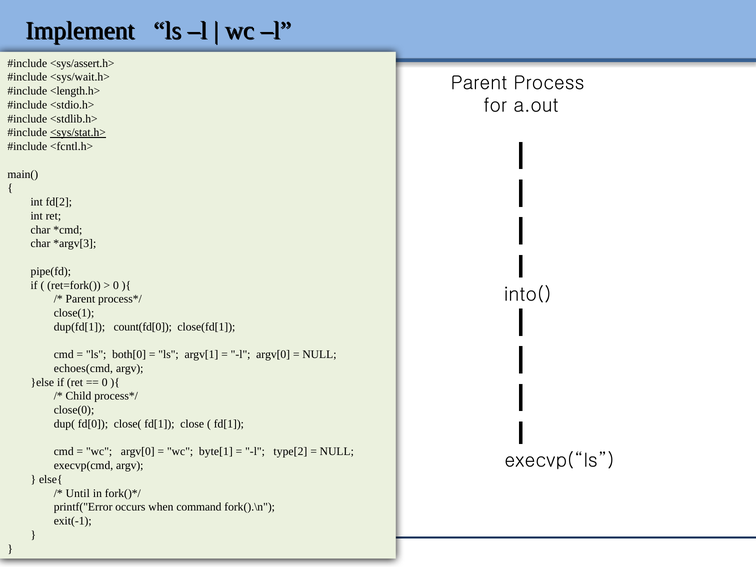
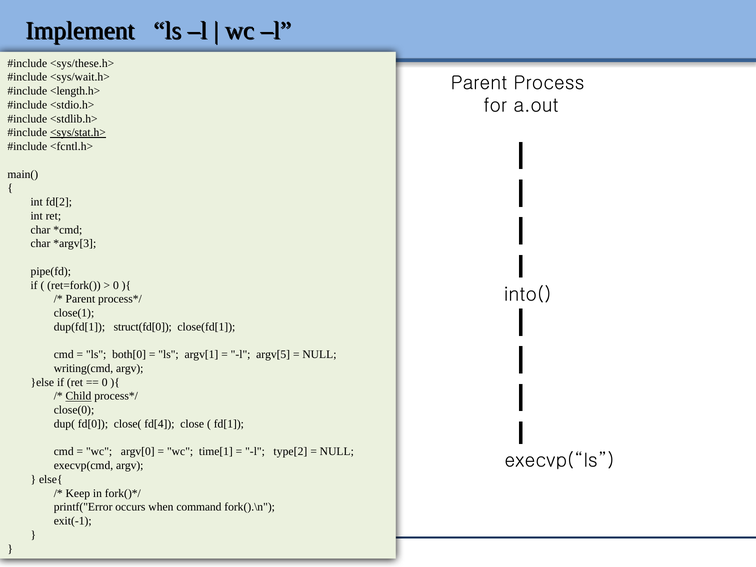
<sys/assert.h>: <sys/assert.h> -> <sys/these.h> (82, 63)
count(fd[0: count(fd[0 -> struct(fd[0 (143, 327)
l argv[0: argv[0 -> argv[5 (273, 355)
echoes(cmd: echoes(cmd -> writing(cmd (84, 368)
Child underline: none -> present (78, 396)
close( fd[1: fd[1 -> fd[4 (159, 424)
byte[1: byte[1 -> time[1 (216, 452)
Until: Until -> Keep (78, 493)
